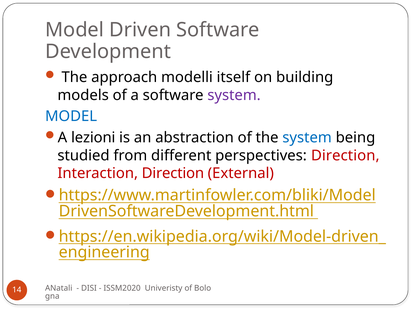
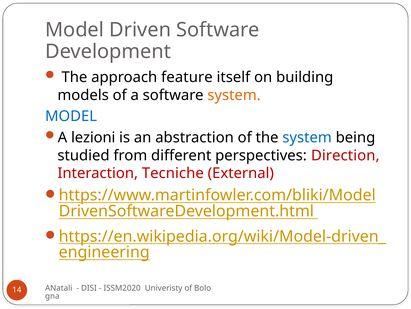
modelli: modelli -> feature (187, 77)
system colour: purple -> orange (234, 95)
Interaction Direction: Direction -> Tecniche (173, 173)
